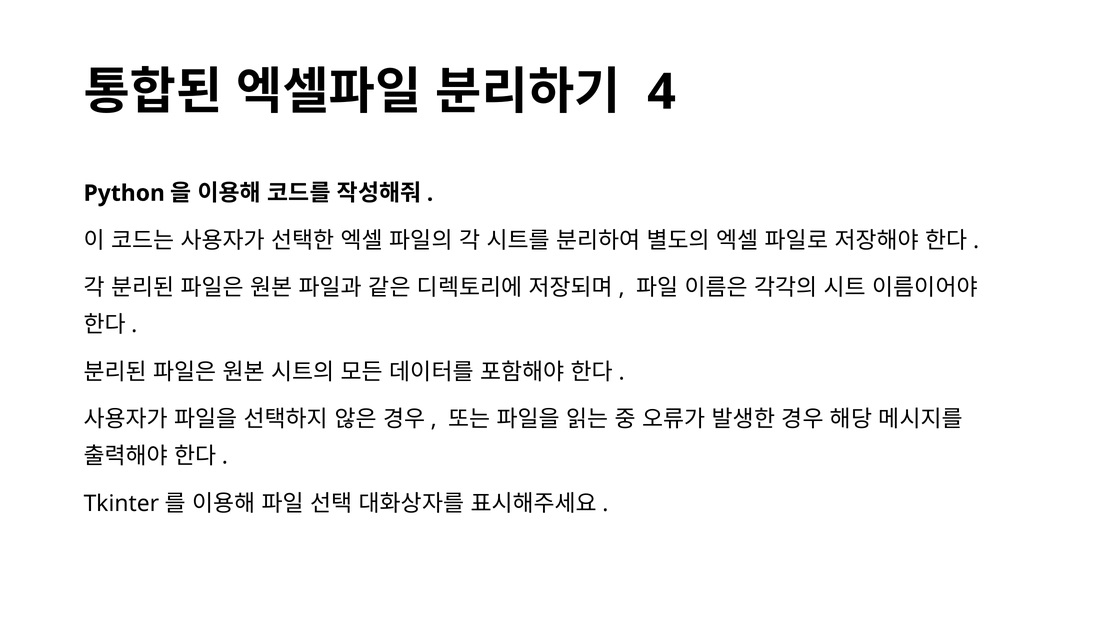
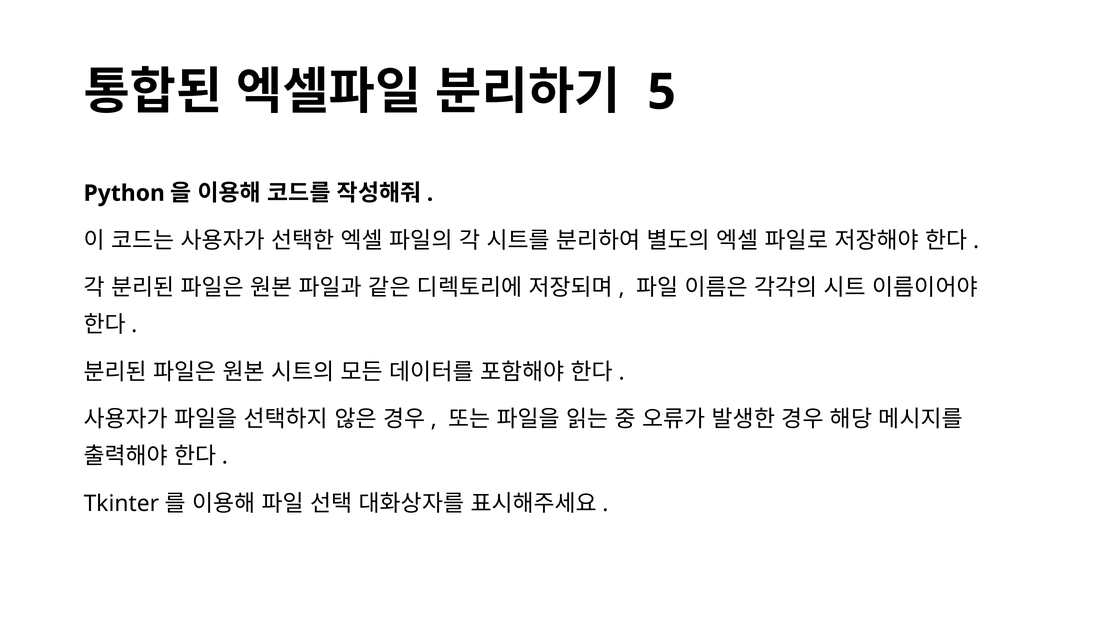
4: 4 -> 5 (662, 92)
